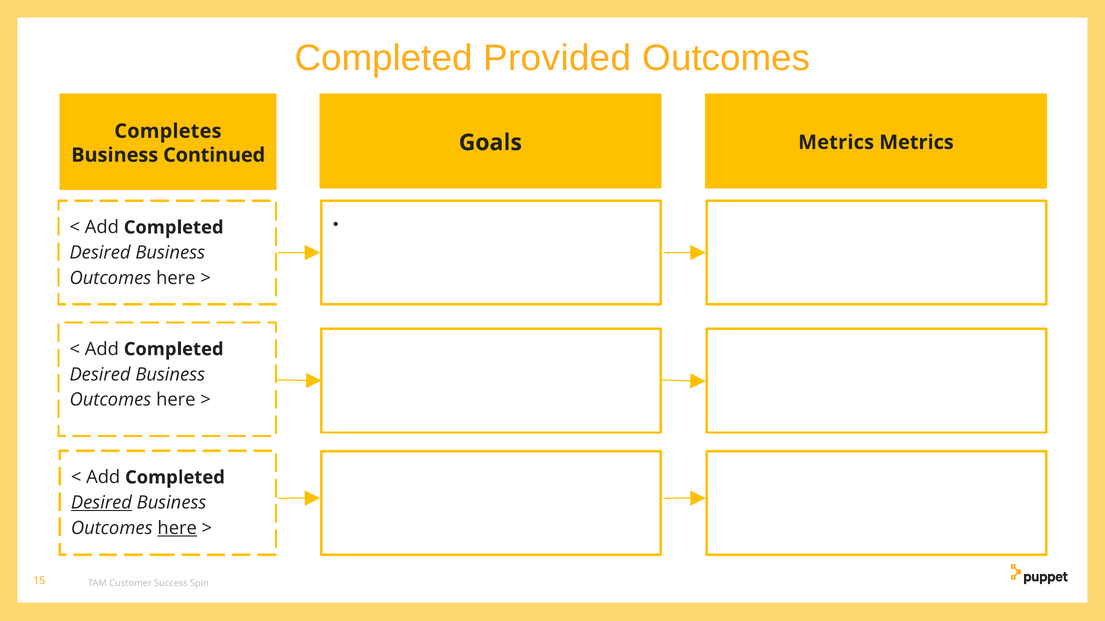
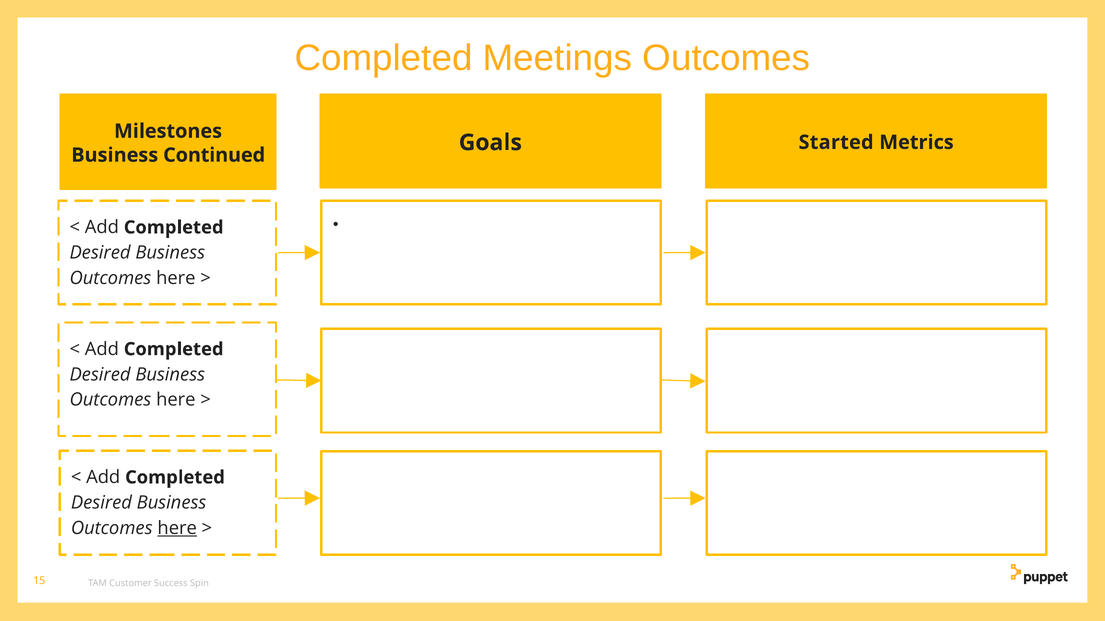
Provided: Provided -> Meetings (557, 58)
Completes: Completes -> Milestones (168, 131)
Goals Metrics: Metrics -> Started (836, 142)
Desired underline: present -> none (101, 503)
